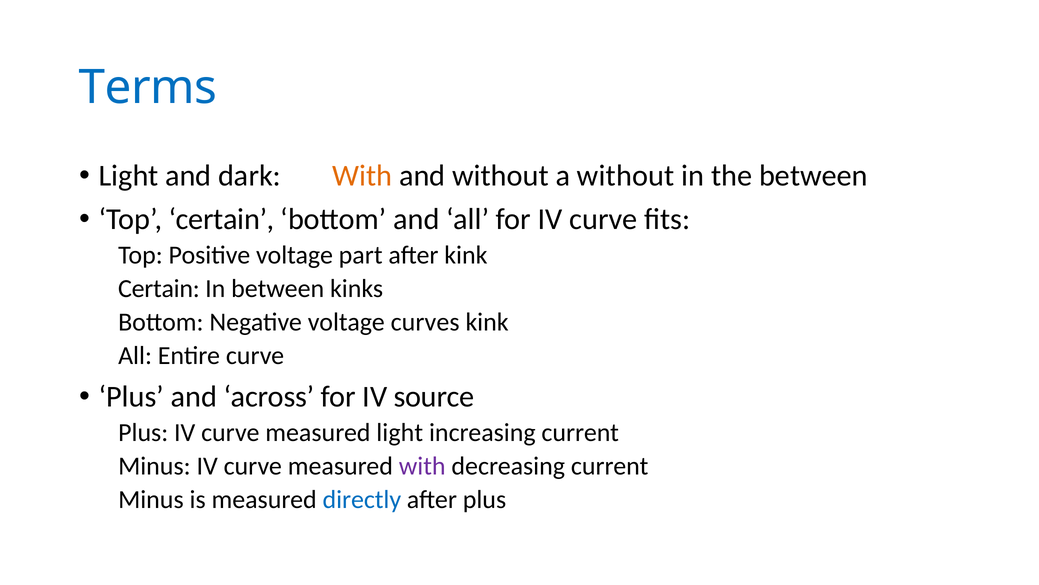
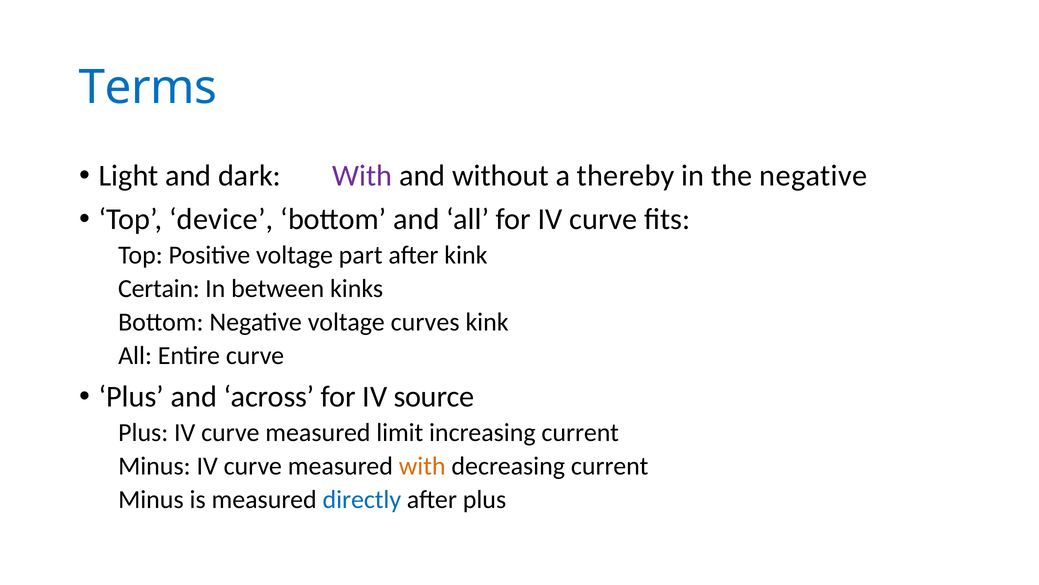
With colour: orange -> purple (362, 176)
a without: without -> thereby (626, 176)
the between: between -> negative (813, 176)
Top certain: certain -> device (221, 219)
measured light: light -> limit (400, 432)
with colour: purple -> orange (422, 466)
